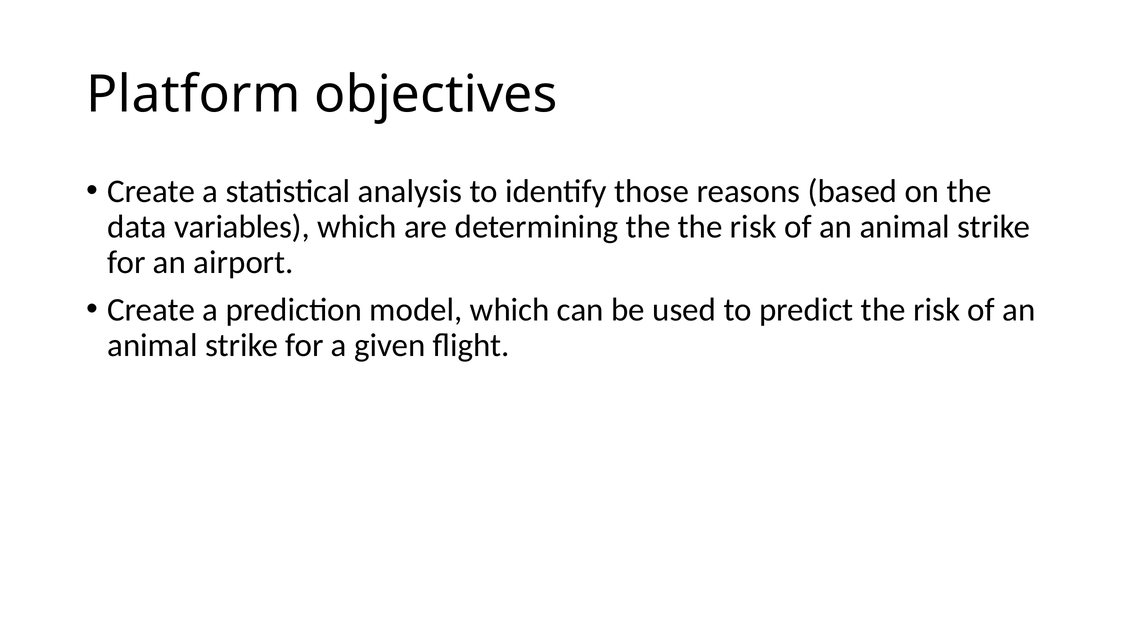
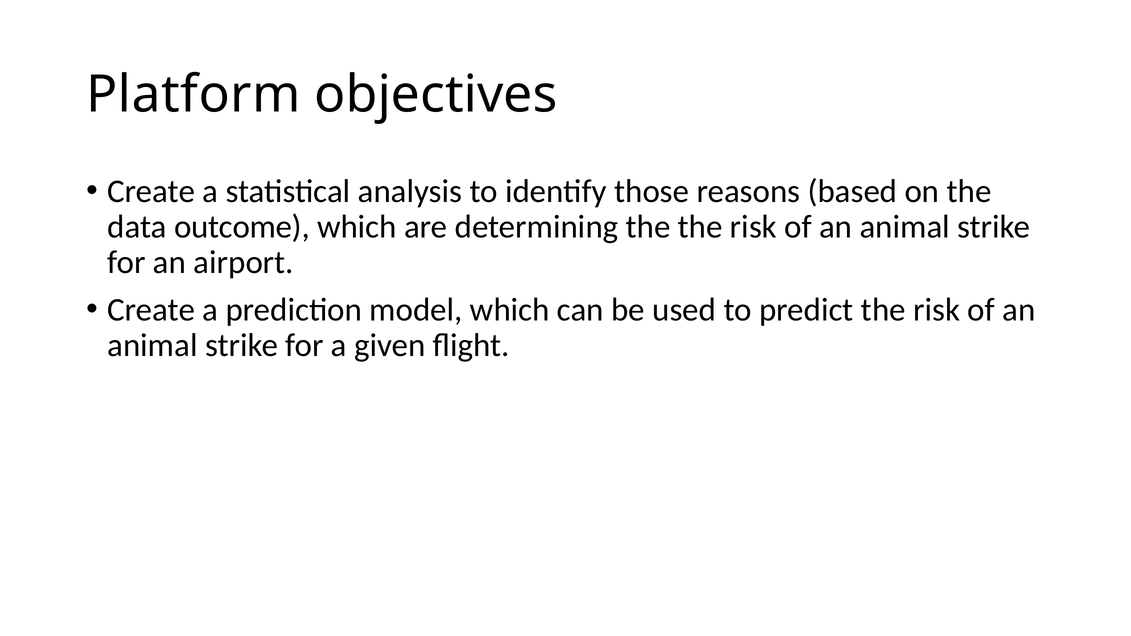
variables: variables -> outcome (242, 227)
